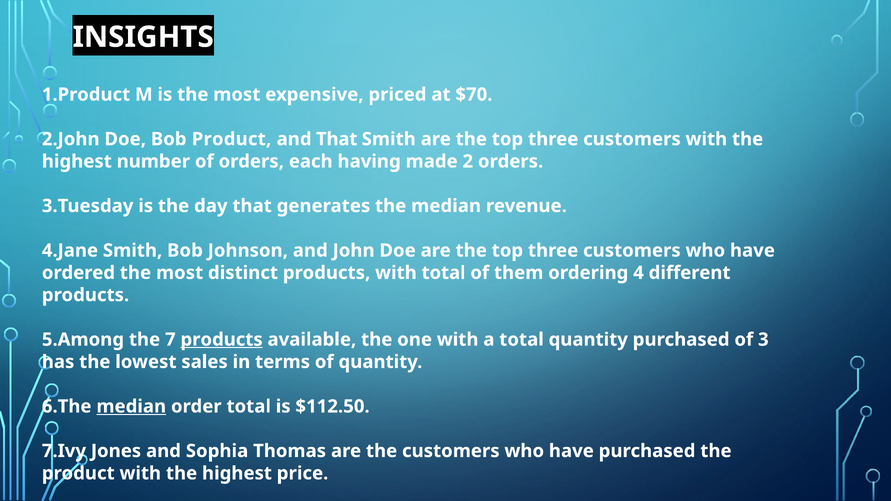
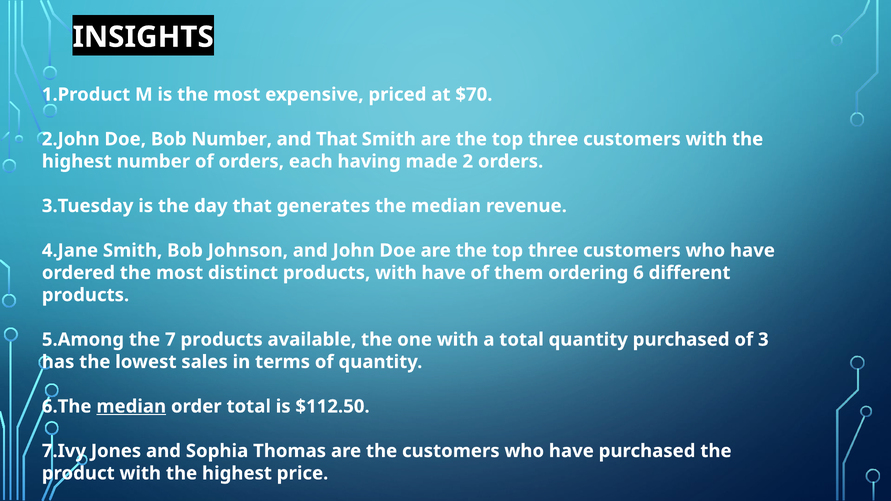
Bob Product: Product -> Number (232, 139)
with total: total -> have (444, 273)
4: 4 -> 6 (638, 273)
products underline: present -> none (222, 340)
